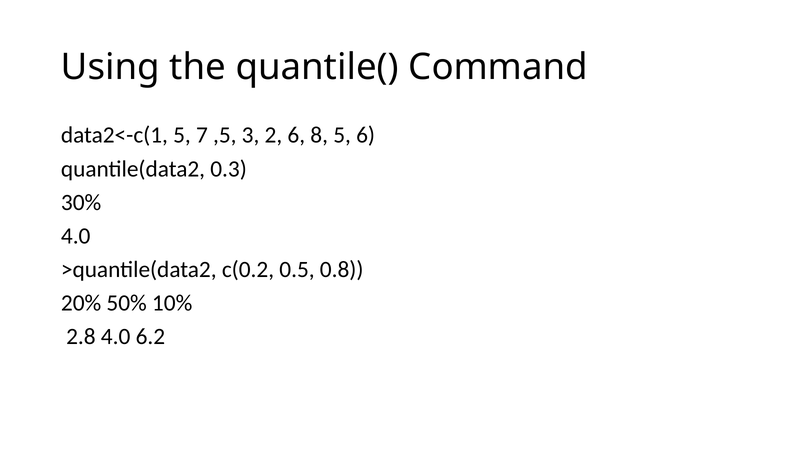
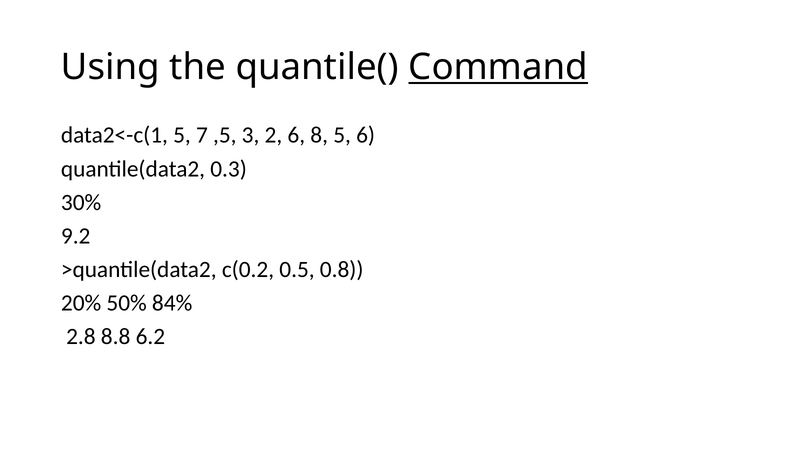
Command underline: none -> present (498, 67)
4.0: 4.0 -> 9.2 (76, 236)
10%: 10% -> 84% (172, 303)
2.8 4.0: 4.0 -> 8.8 (116, 337)
